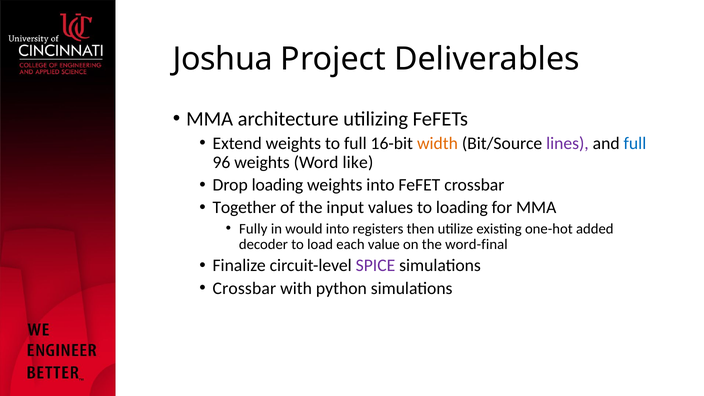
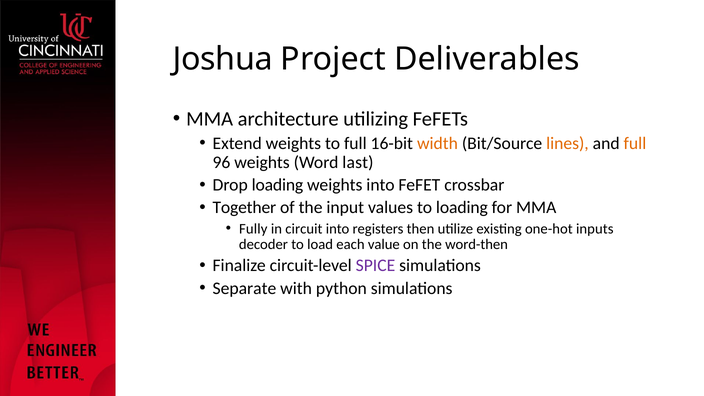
lines colour: purple -> orange (567, 143)
full colour: blue -> orange (635, 143)
like: like -> last (358, 162)
would: would -> circuit (304, 229)
added: added -> inputs (595, 229)
word-final: word-final -> word-then (477, 245)
Crossbar: Crossbar -> Separate (244, 288)
